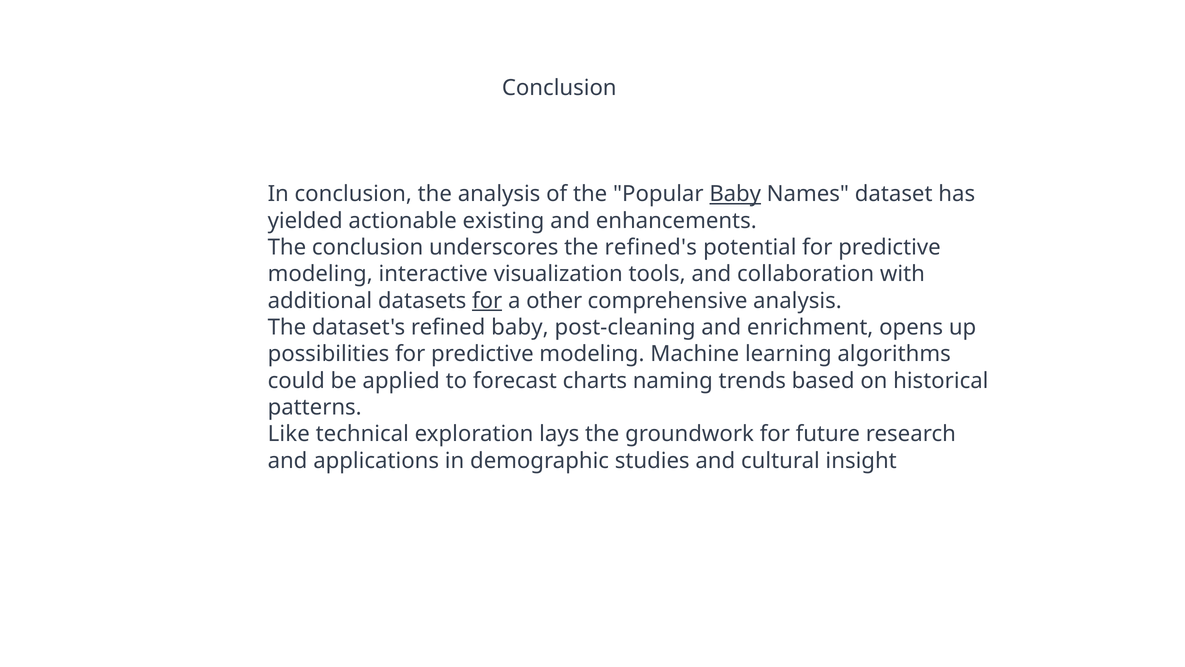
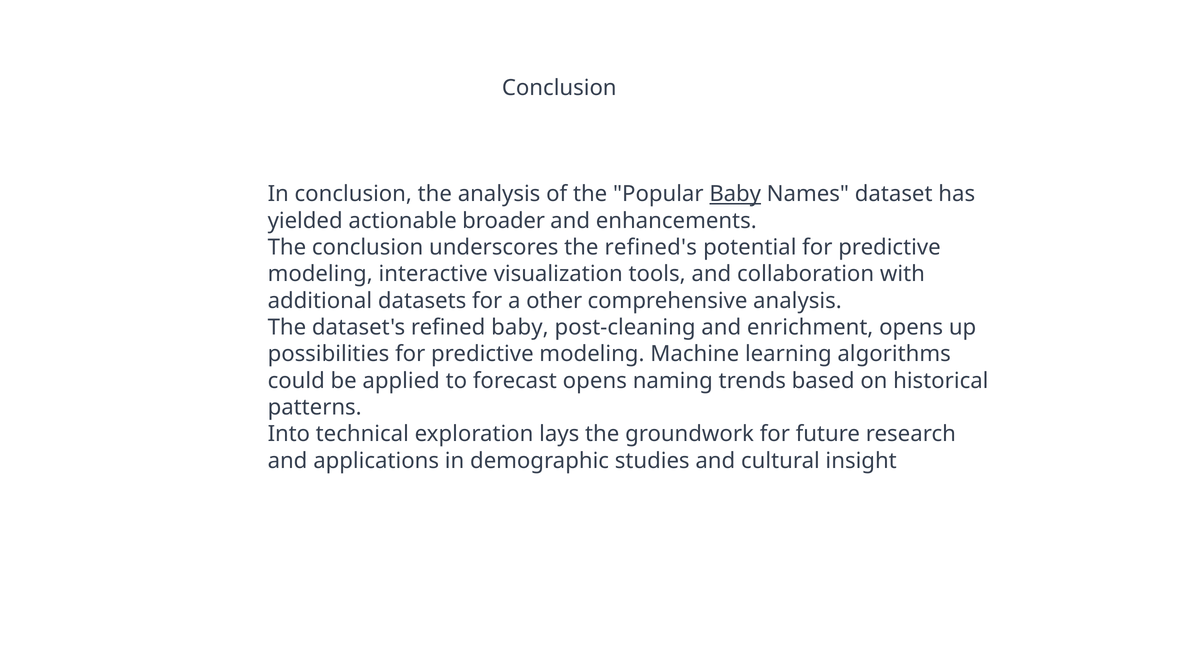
existing: existing -> broader (504, 221)
for underline: present -> none (487, 301)
forecast charts: charts -> opens (595, 381)
Like: Like -> Into (289, 434)
